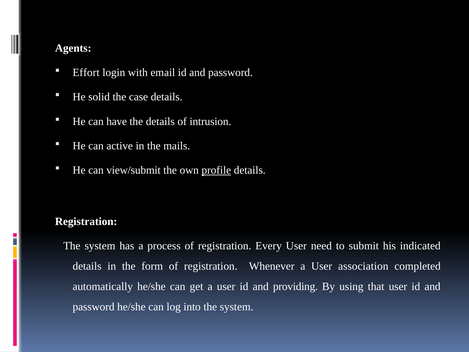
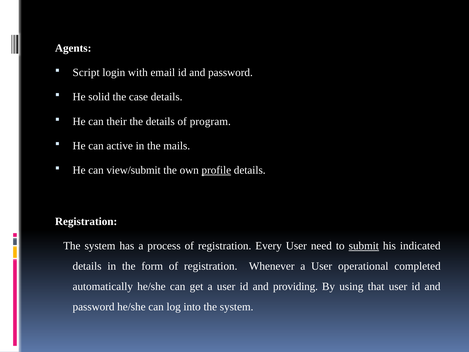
Effort: Effort -> Script (86, 72)
have: have -> their (117, 121)
intrusion: intrusion -> program (210, 121)
submit underline: none -> present (364, 246)
association: association -> operational (363, 266)
